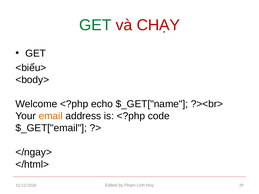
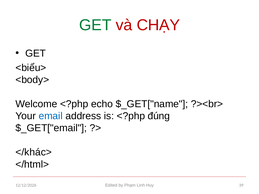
email colour: orange -> blue (51, 116)
code: code -> đúng (159, 116)
</ngay>: </ngay> -> </khác> (34, 152)
